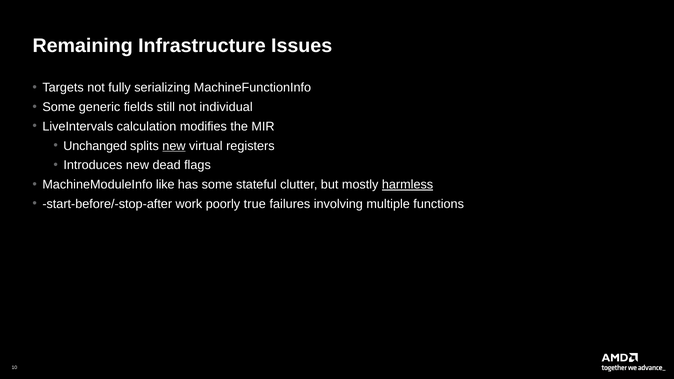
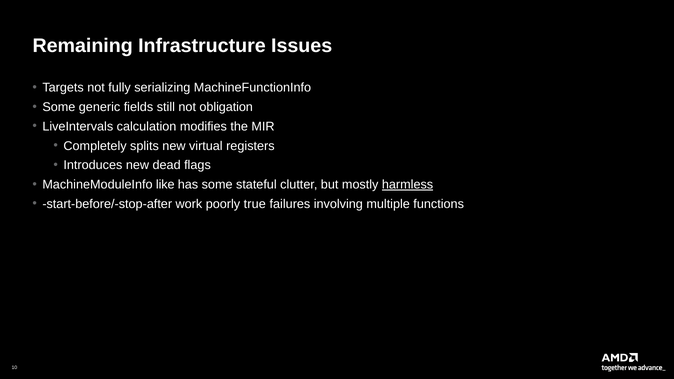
individual: individual -> obligation (226, 107)
Unchanged: Unchanged -> Completely (95, 146)
new underline: present -> none (174, 146)
